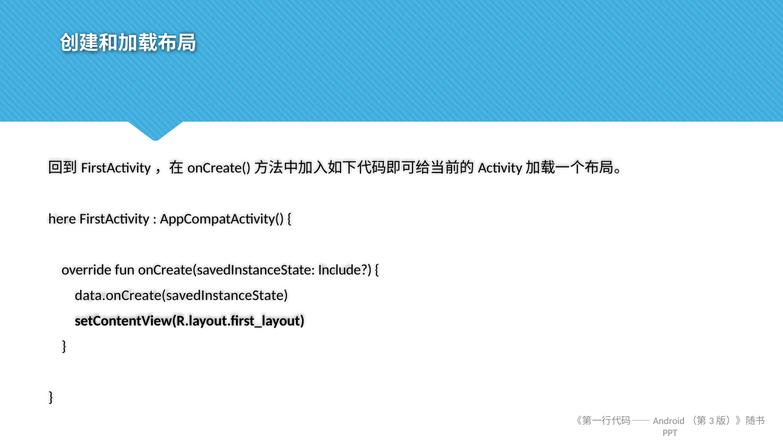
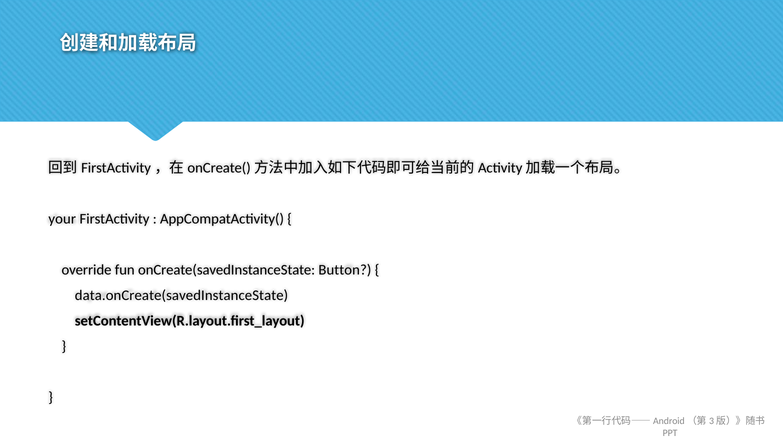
here: here -> your (62, 219)
Include: Include -> Button (345, 269)
